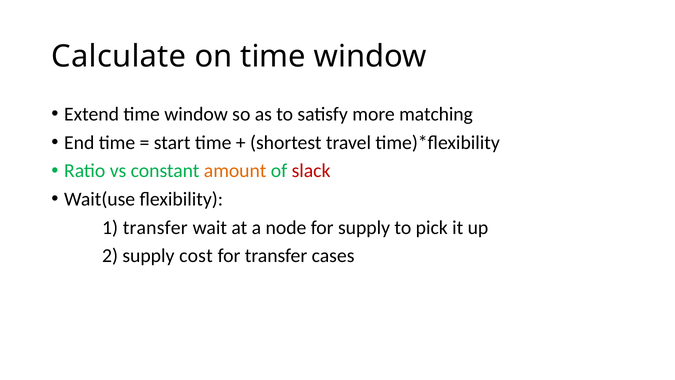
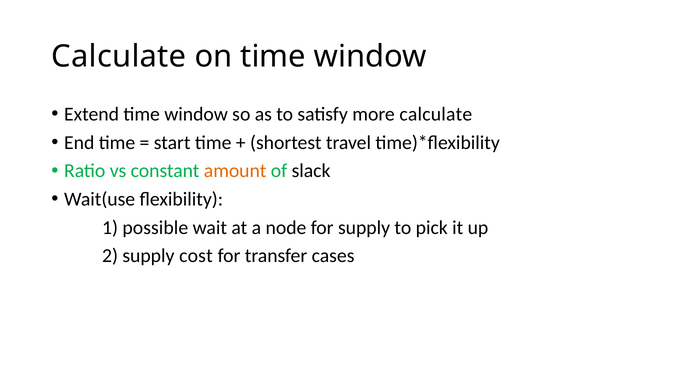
more matching: matching -> calculate (436, 114)
slack colour: red -> black (311, 171)
1 transfer: transfer -> possible (155, 227)
